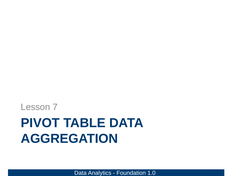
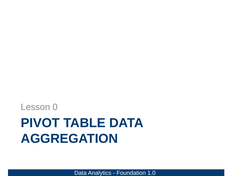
7: 7 -> 0 (55, 107)
